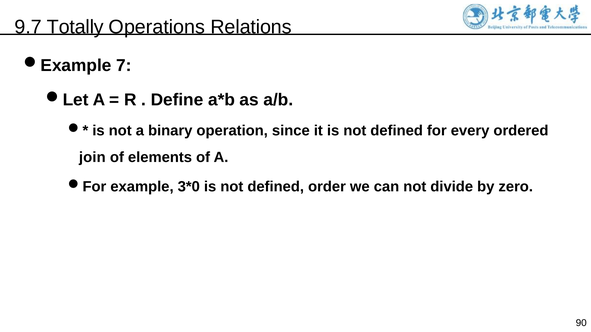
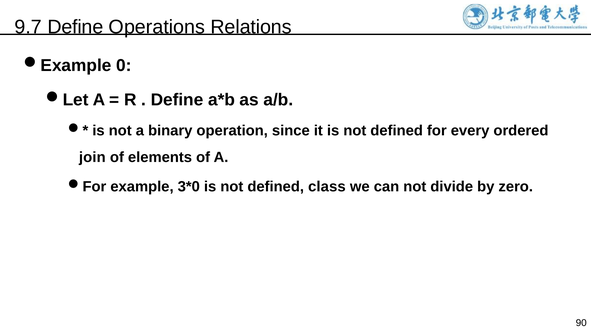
9.7 Totally: Totally -> Define (75, 27)
7: 7 -> 0 (124, 66)
order: order -> class (327, 187)
